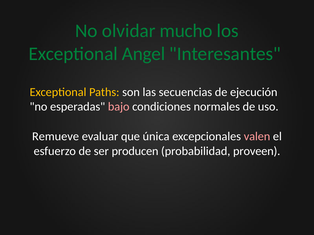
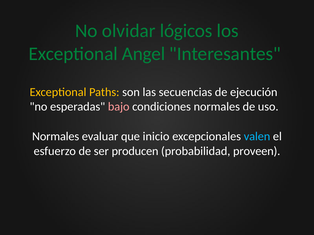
mucho: mucho -> lógicos (186, 31)
Remueve: Remueve -> Normales (56, 137)
única: única -> inicio (156, 137)
valen colour: pink -> light blue (257, 137)
